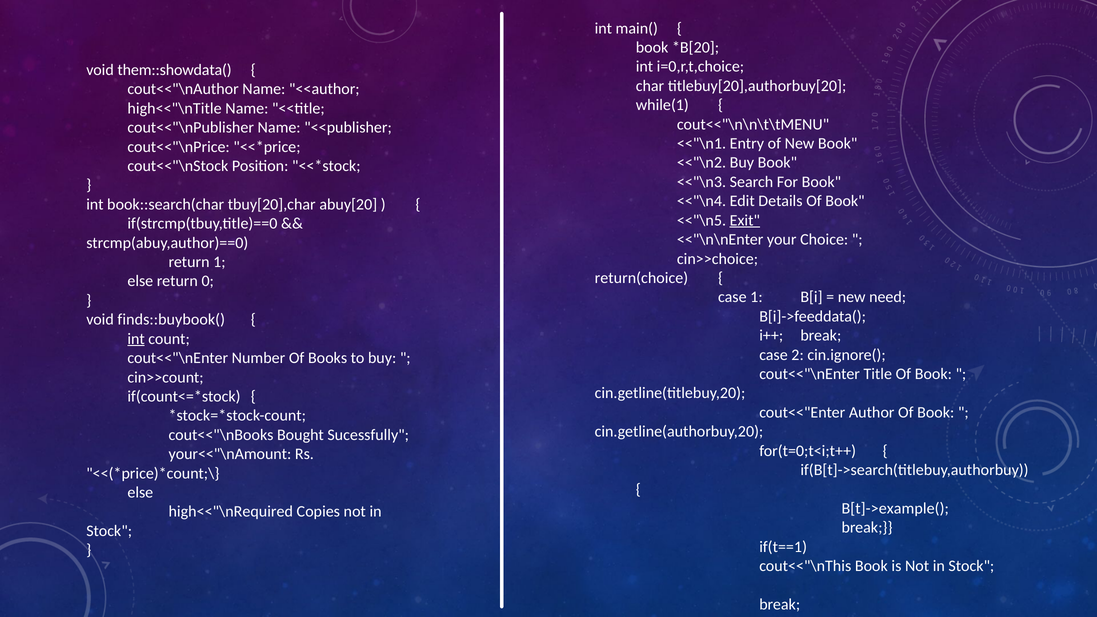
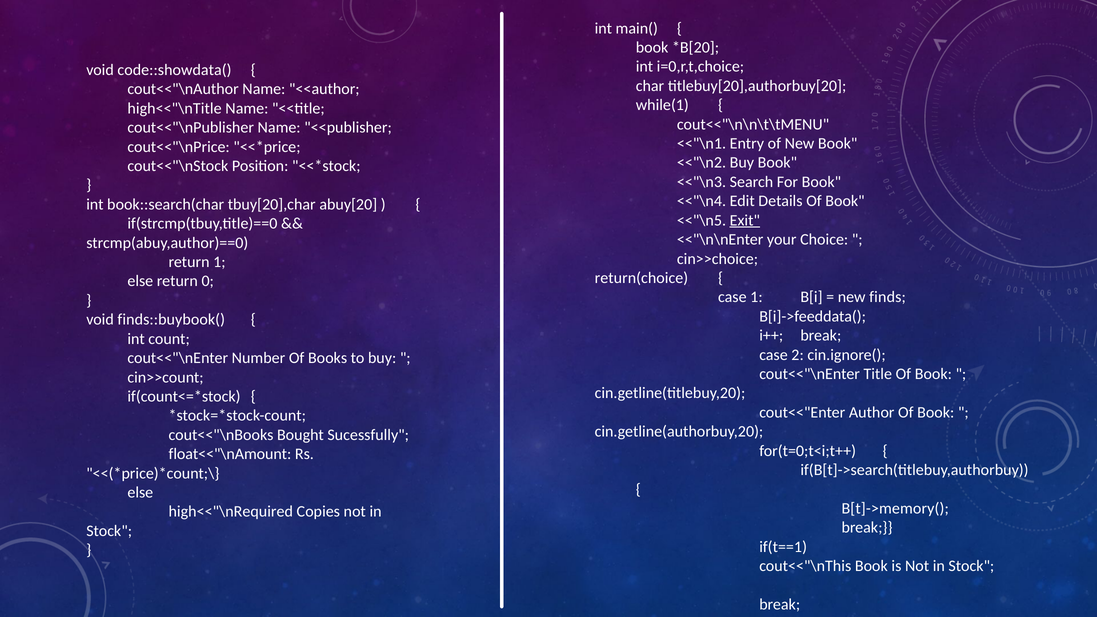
them::showdata(: them::showdata( -> code::showdata( (174, 70)
need: need -> finds (888, 297)
int underline: present -> none (136, 339)
your<<"\nAmount: your<<"\nAmount -> float<<"\nAmount (230, 454)
B[t]->example(: B[t]->example( -> B[t]->memory( (895, 508)
